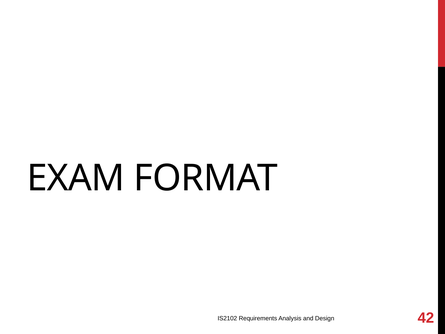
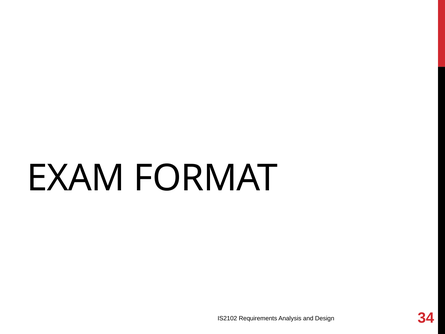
42: 42 -> 34 (426, 318)
